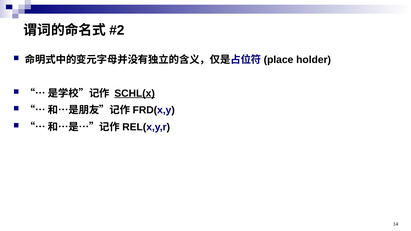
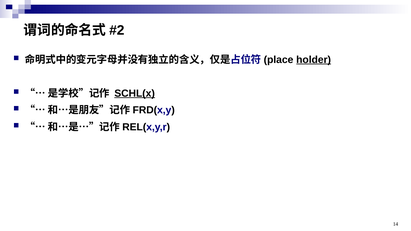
holder underline: none -> present (314, 60)
